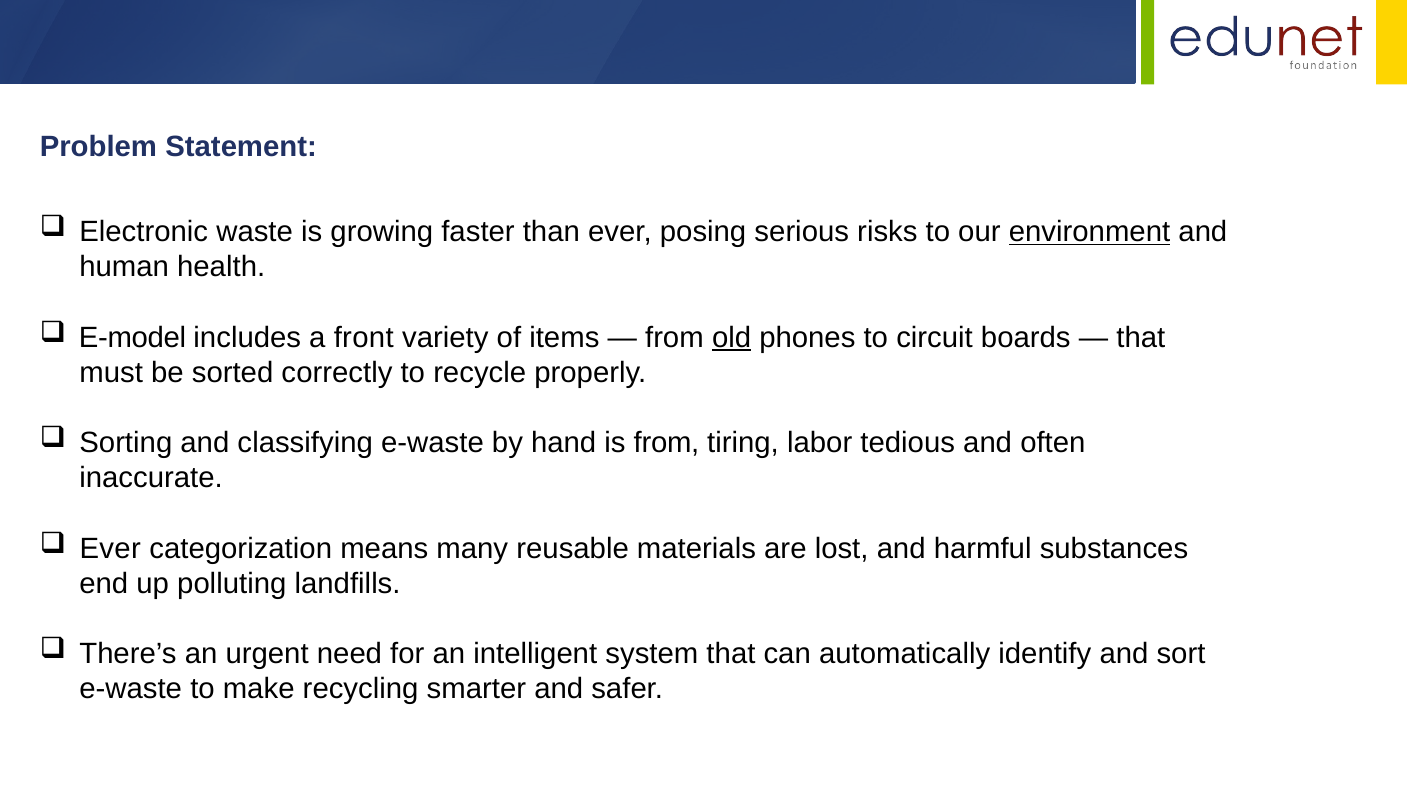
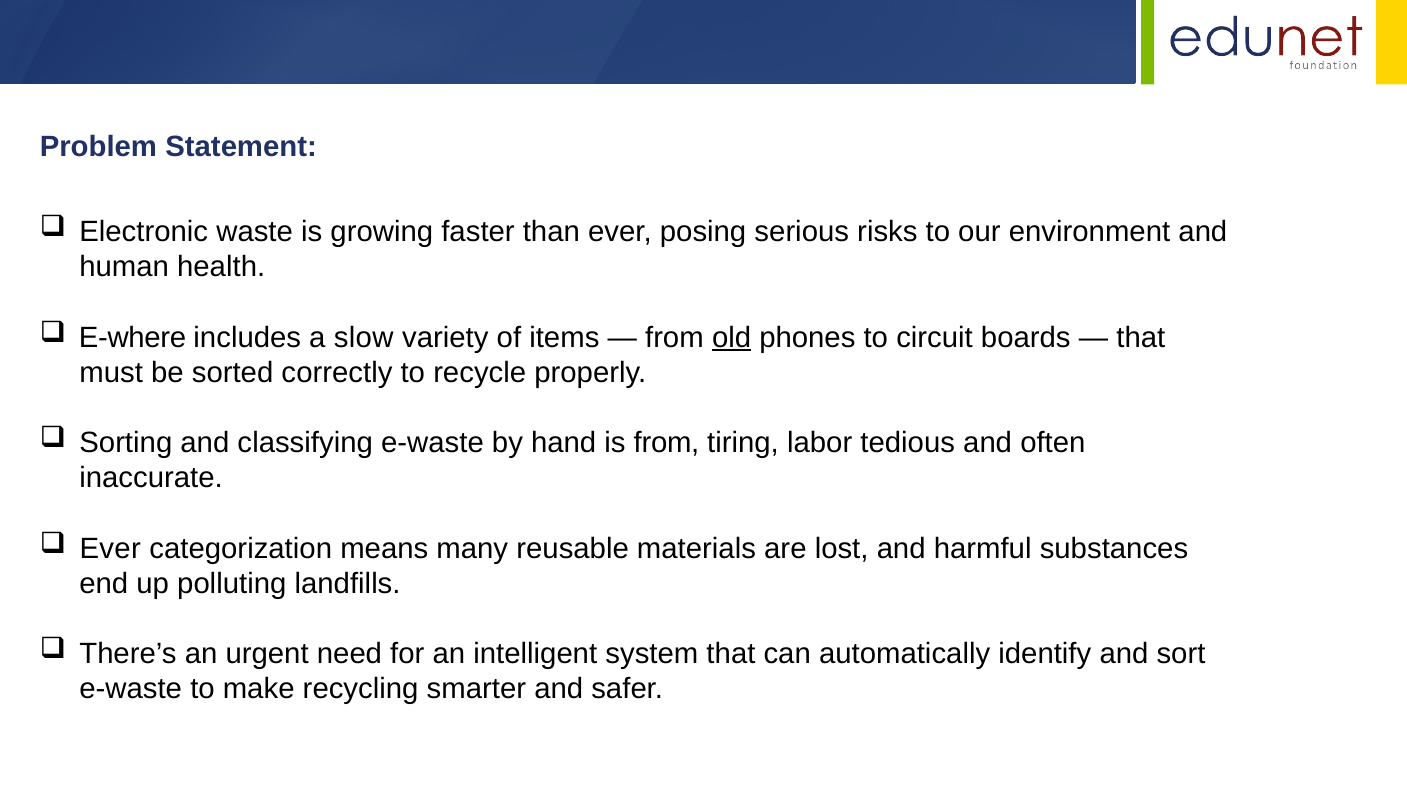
environment underline: present -> none (1090, 232)
E-model: E-model -> E-where (133, 338)
front: front -> slow (364, 338)
